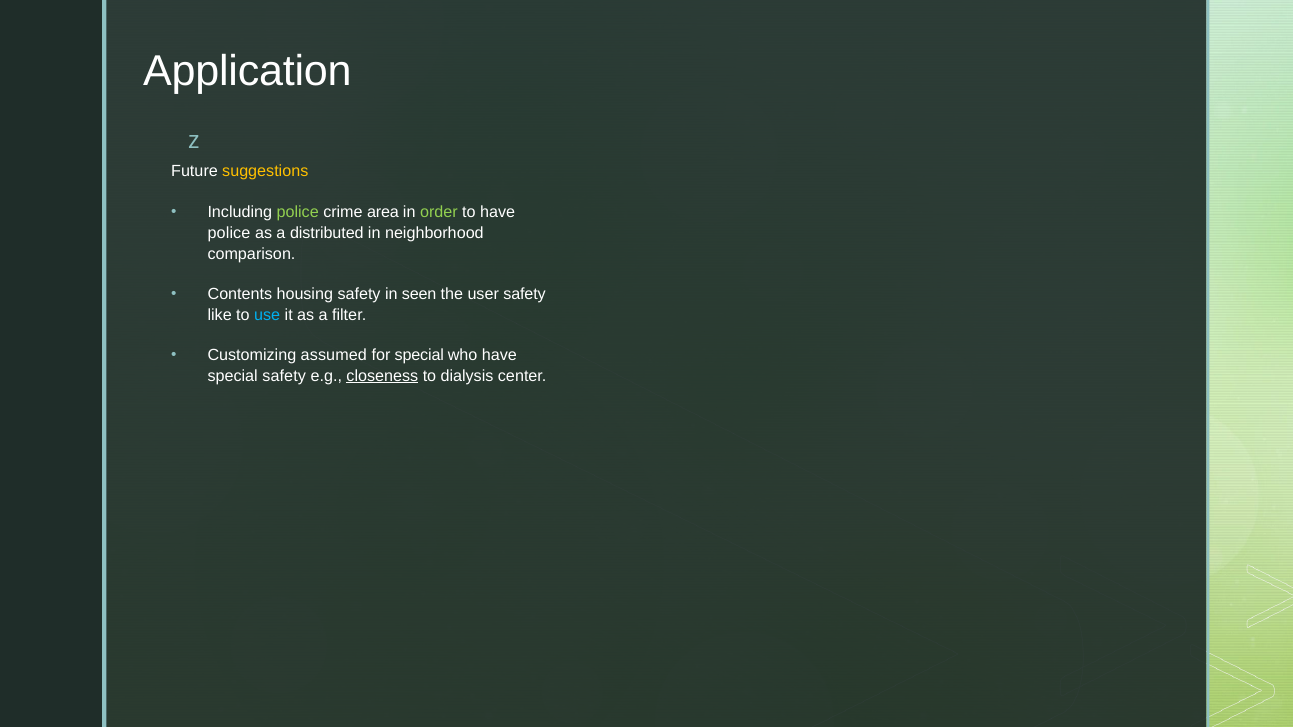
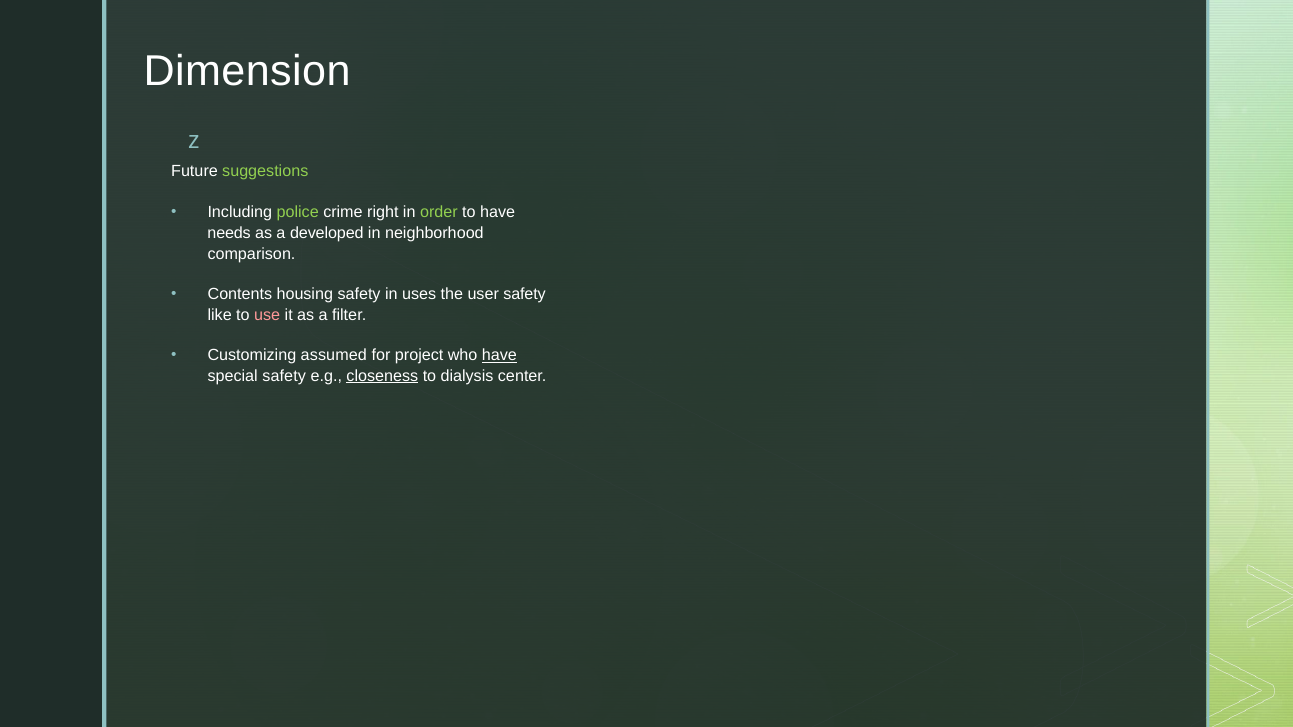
Application: Application -> Dimension (247, 71)
suggestions colour: yellow -> light green (265, 172)
area: area -> right (383, 212)
police: police -> needs (229, 233)
distributed: distributed -> developed (327, 233)
seen: seen -> uses (419, 294)
use colour: light blue -> pink (267, 315)
for special: special -> project (419, 355)
have underline: none -> present (499, 355)
